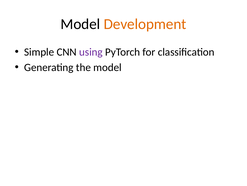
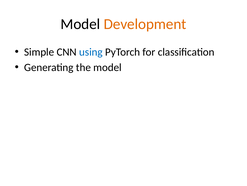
using colour: purple -> blue (91, 52)
